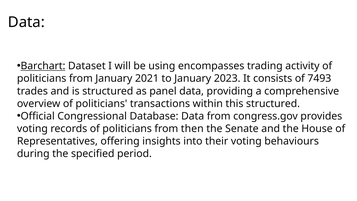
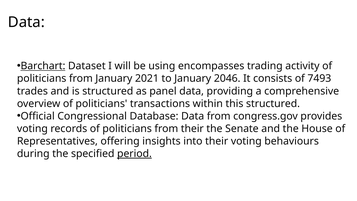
2023: 2023 -> 2046 (227, 78)
from then: then -> their (192, 128)
period underline: none -> present (134, 153)
